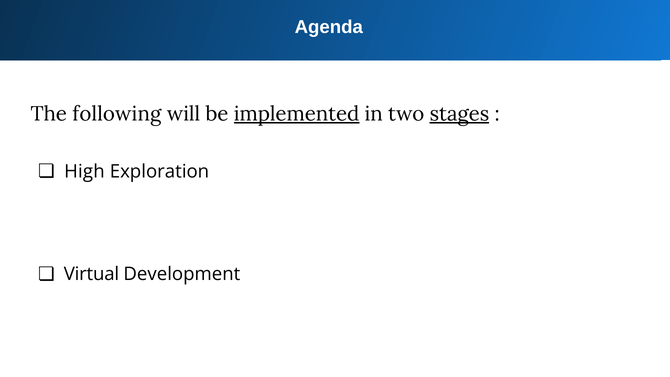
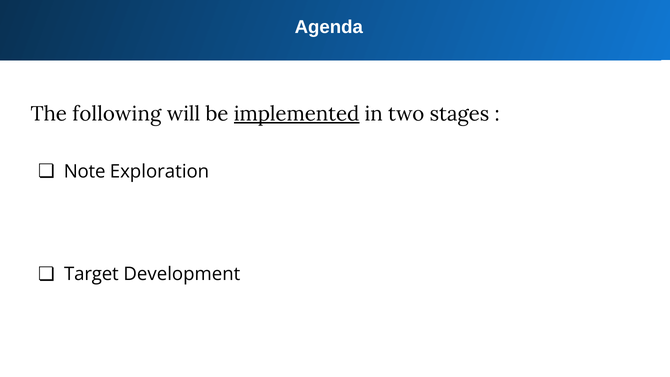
stages underline: present -> none (459, 114)
High: High -> Note (85, 171)
Virtual: Virtual -> Target (91, 274)
